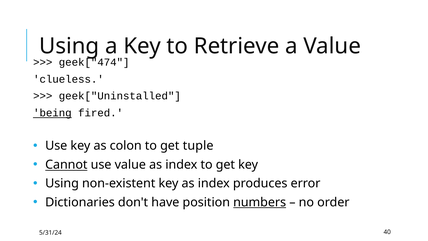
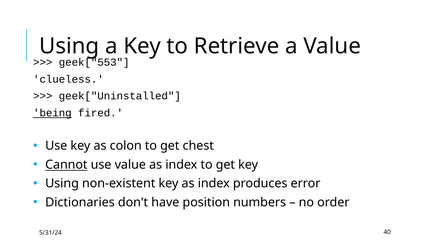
geek["474: geek["474 -> geek["553 (94, 62)
tuple: tuple -> chest (198, 146)
numbers underline: present -> none (260, 202)
